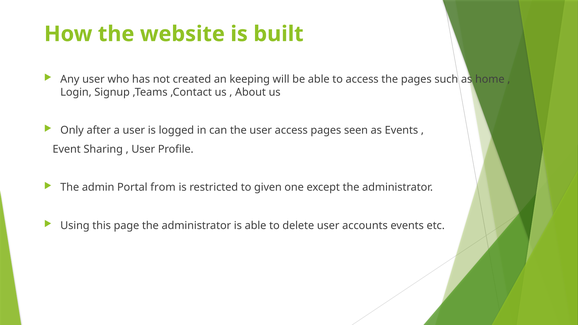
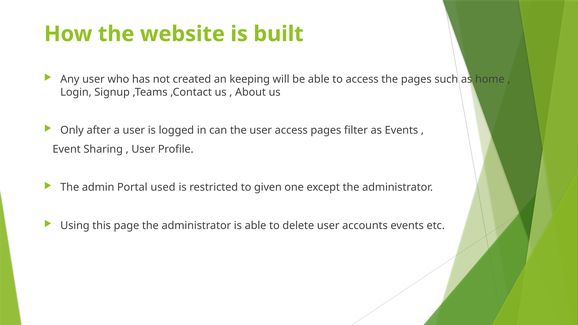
seen: seen -> filter (356, 130)
from: from -> used (163, 187)
